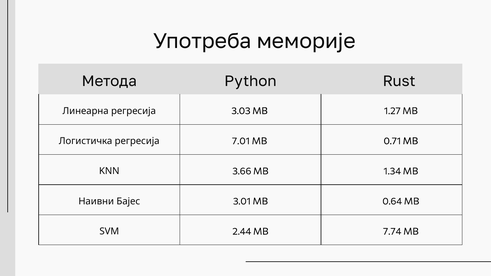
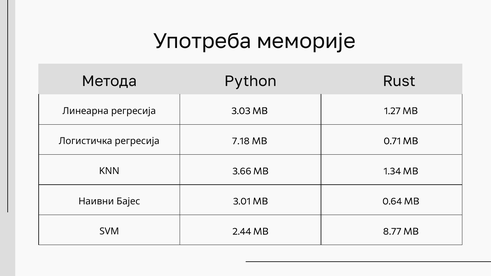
7.01: 7.01 -> 7.18 (241, 141)
7.74: 7.74 -> 8.77 (392, 232)
